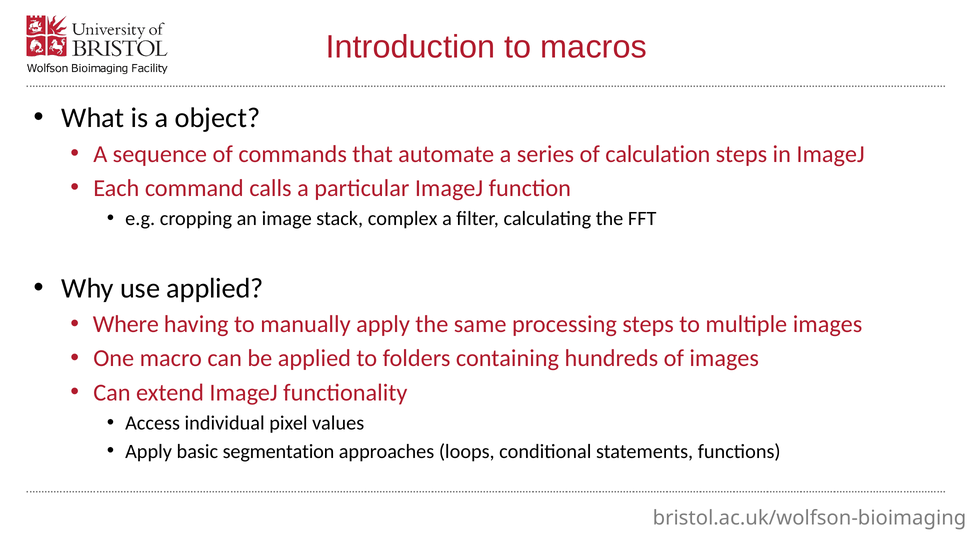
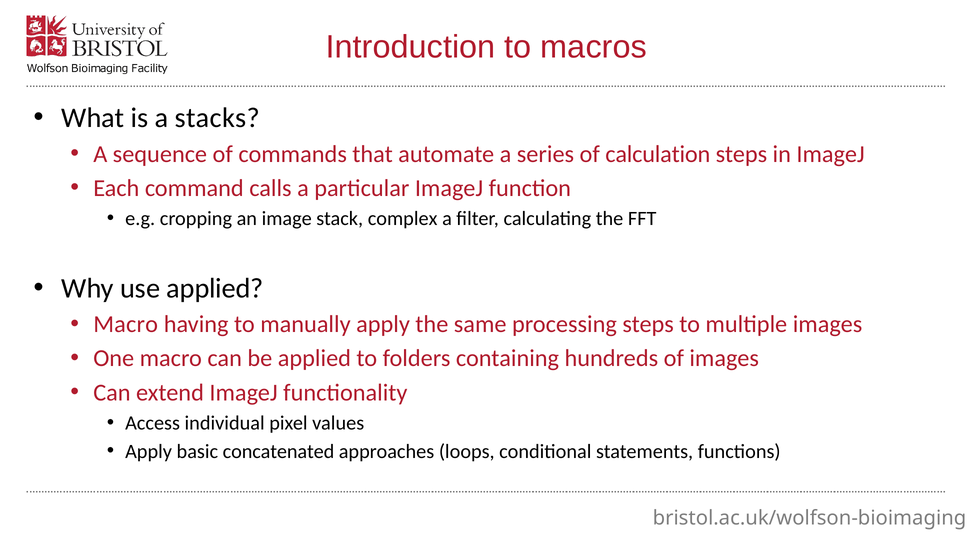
object: object -> stacks (217, 118)
Where: Where -> Macro (126, 325)
segmentation: segmentation -> concatenated (279, 452)
